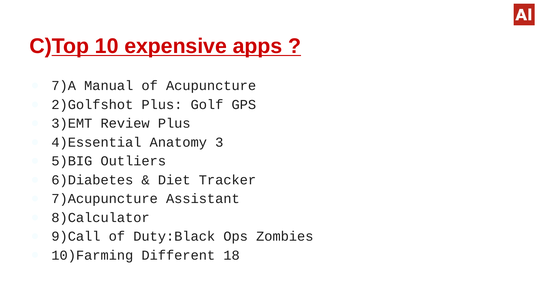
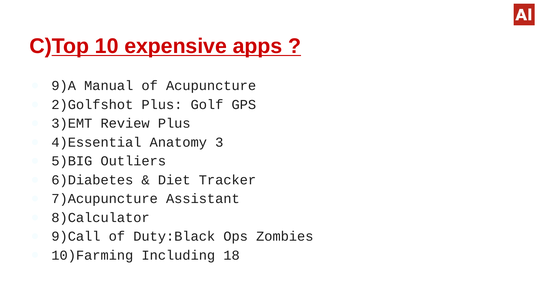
7)A: 7)A -> 9)A (64, 86)
Different: Different -> Including (178, 255)
